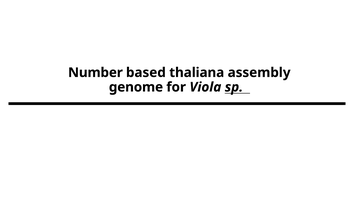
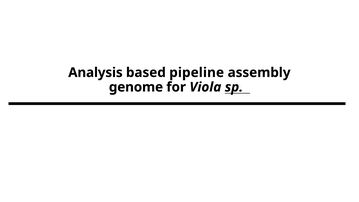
Number: Number -> Analysis (95, 73)
thaliana: thaliana -> pipeline (197, 73)
